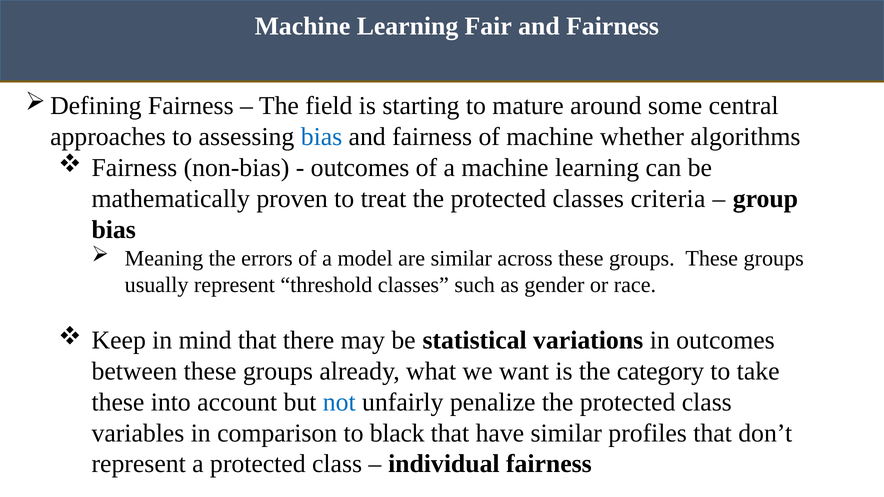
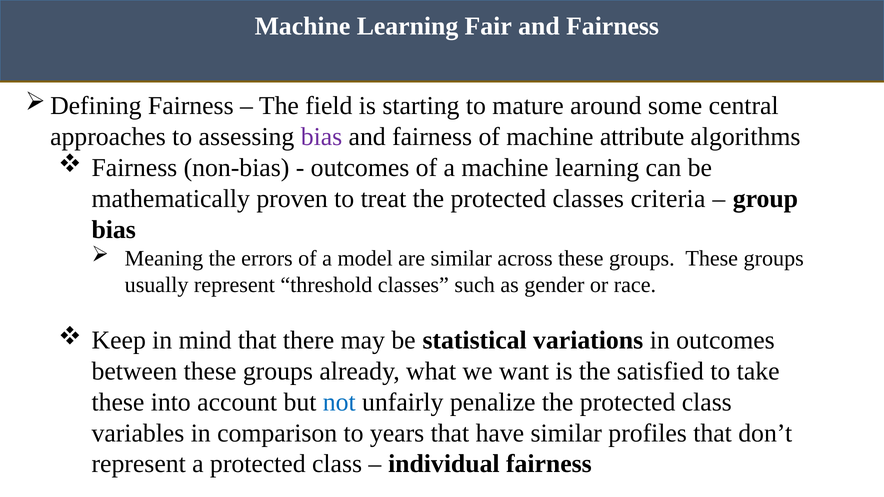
bias colour: blue -> purple (321, 137)
whether: whether -> attribute (642, 137)
category: category -> satisfied (660, 371)
black: black -> years (397, 433)
